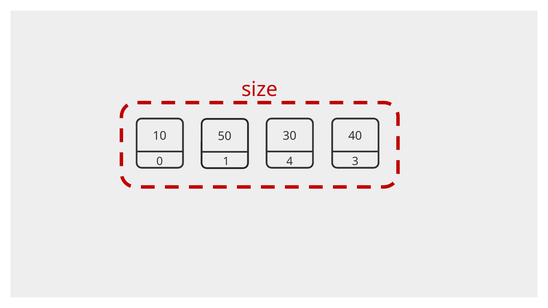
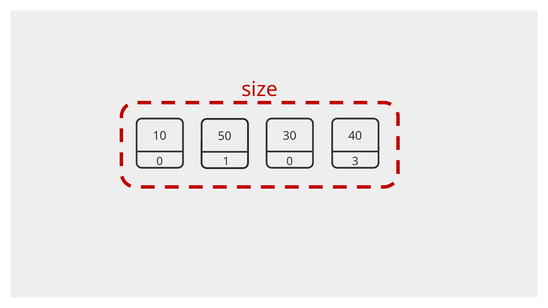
4: 4 -> 0 (290, 161)
